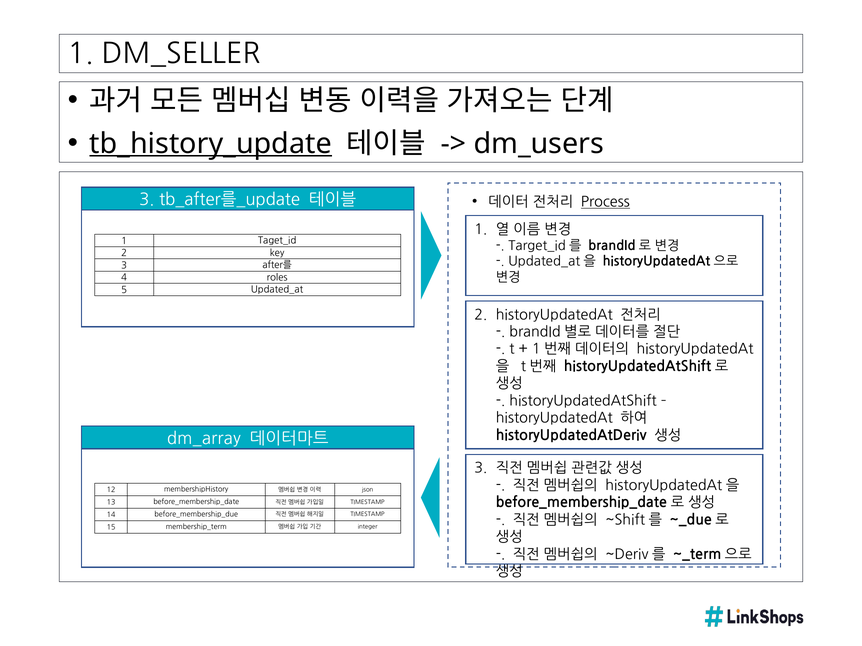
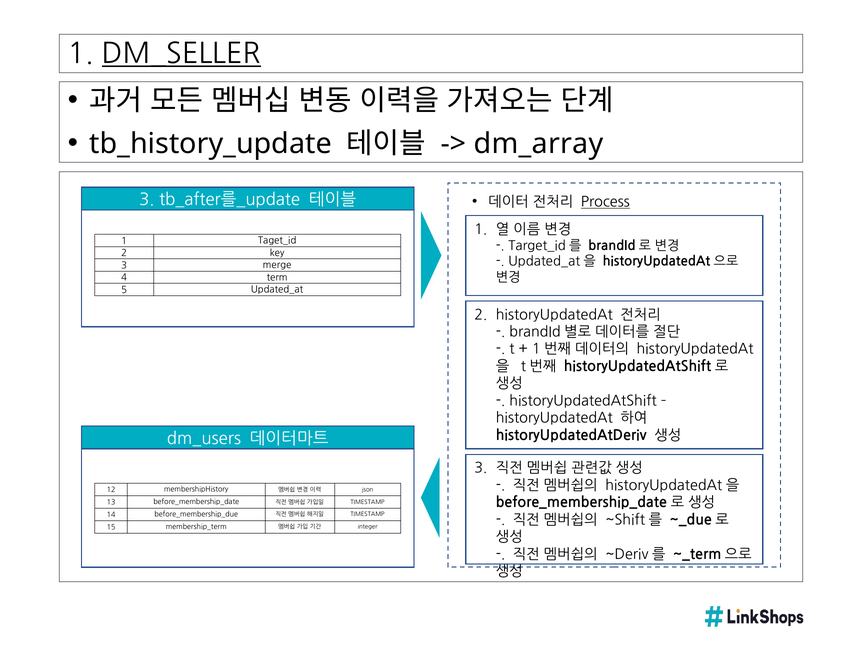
DM_SELLER underline: none -> present (181, 54)
tb_history_update underline: present -> none (211, 144)
dm_users: dm_users -> dm_array (539, 144)
after를: after를 -> merge (277, 265)
roles: roles -> term (277, 278)
dm_array: dm_array -> dm_users (204, 439)
